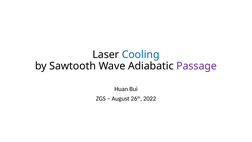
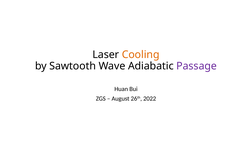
Cooling colour: blue -> orange (141, 55)
